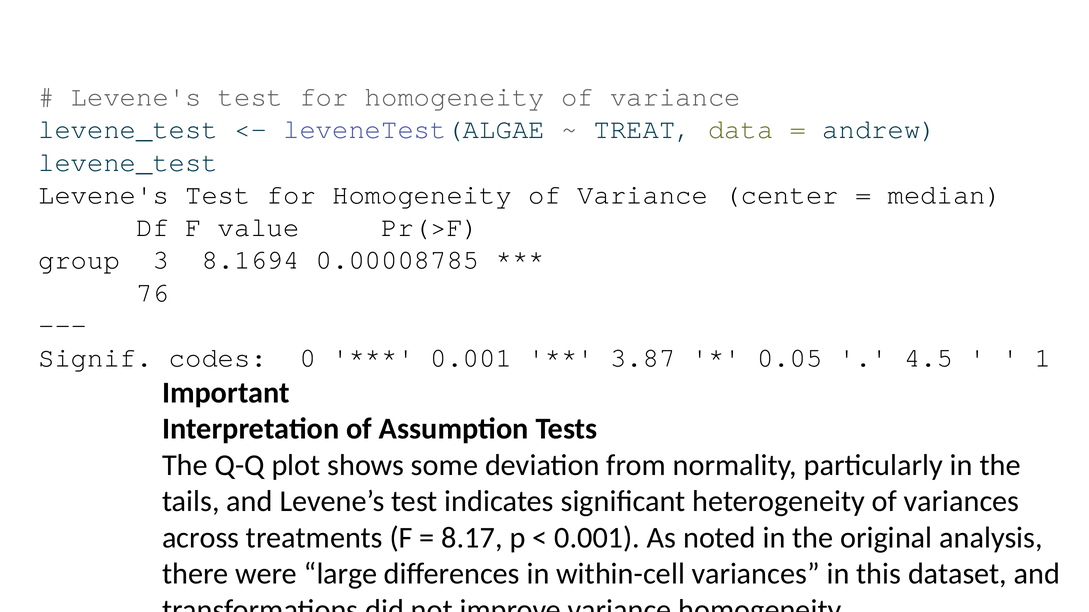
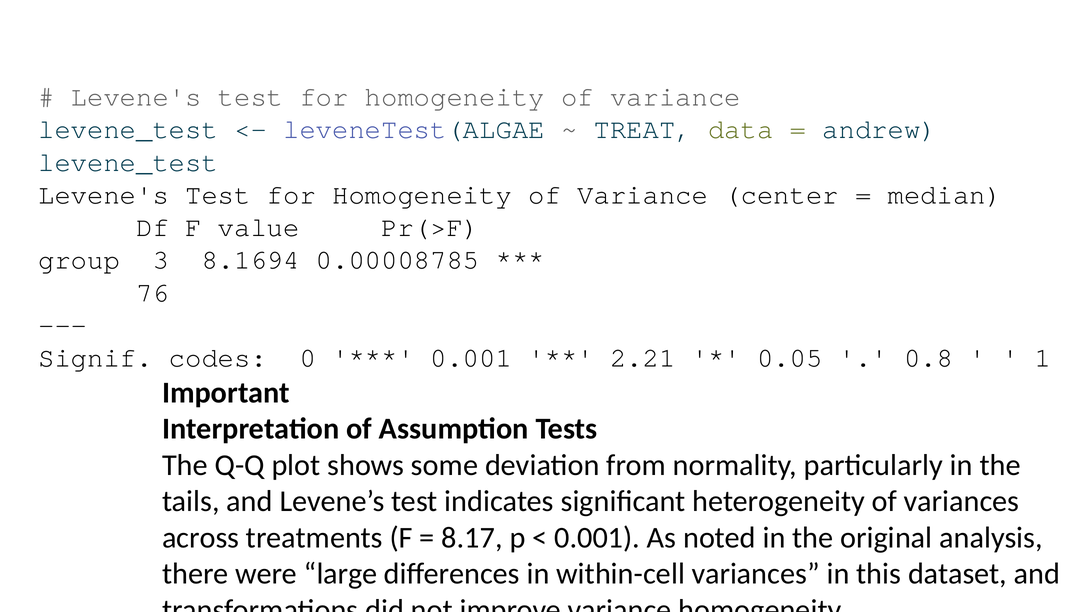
3.87: 3.87 -> 2.21 (643, 358)
4.5: 4.5 -> 0.8 (929, 358)
